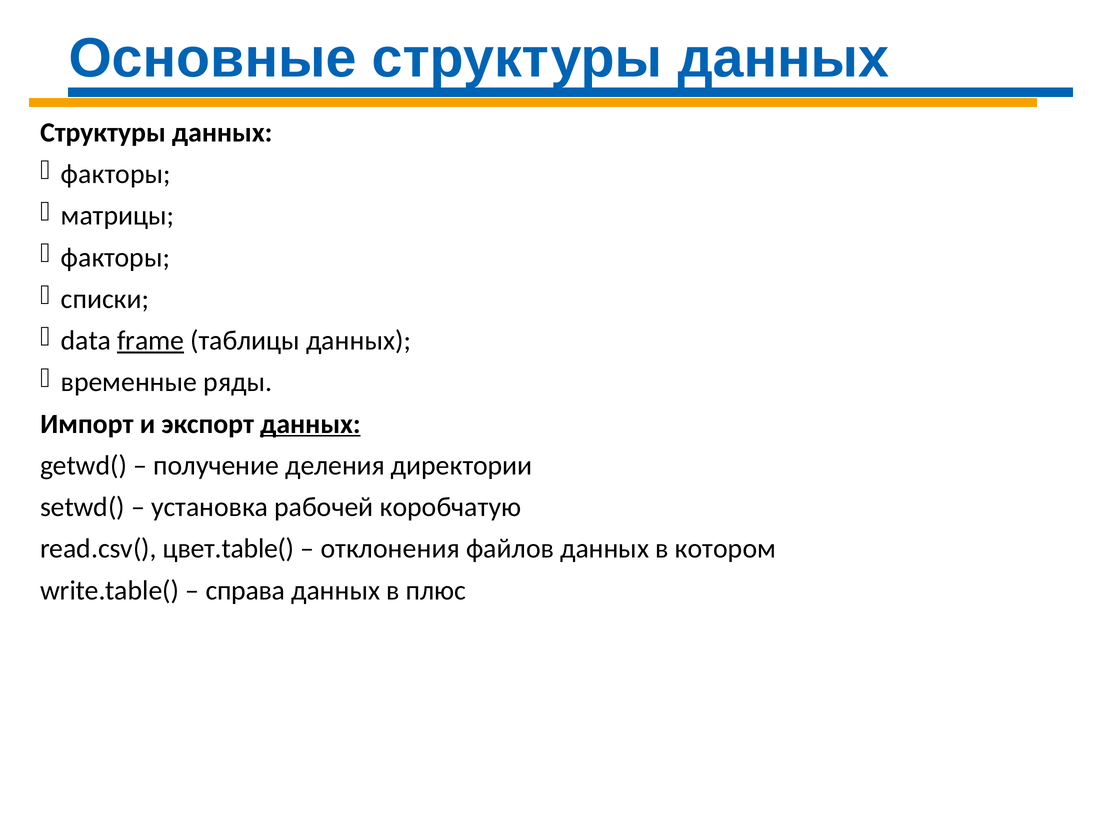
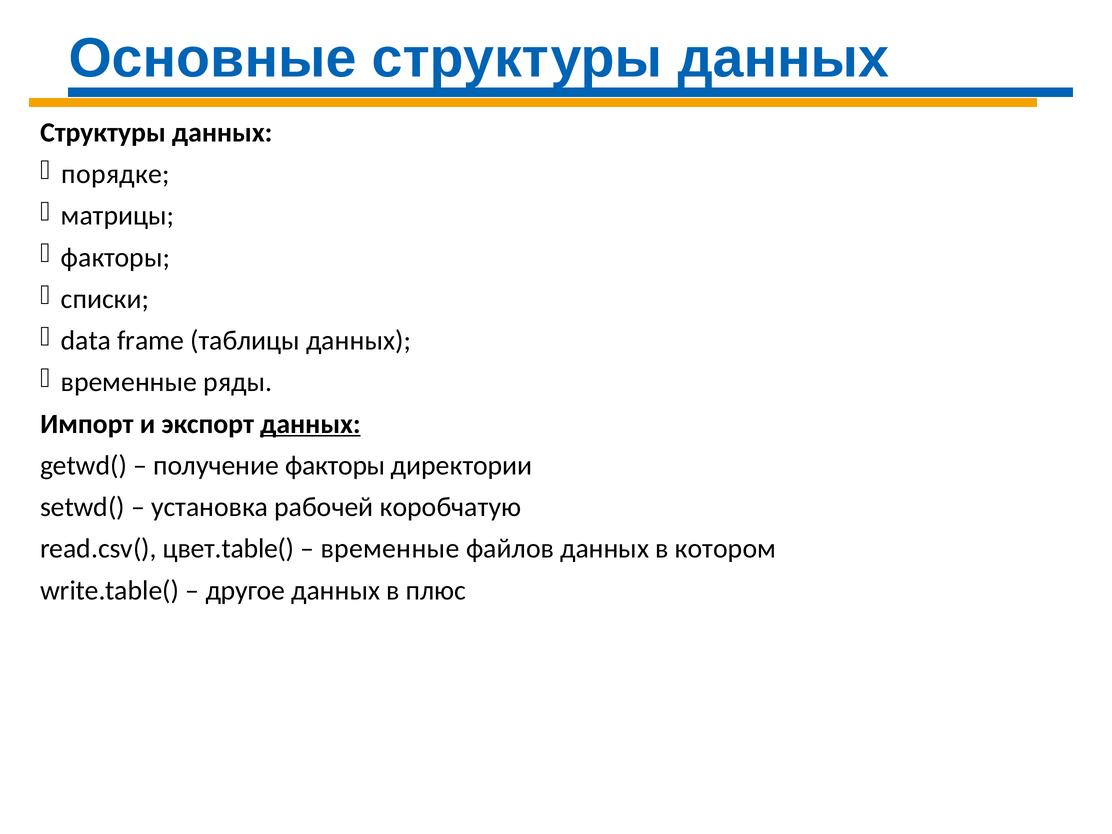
факторы: факторы -> порядке (116, 174)
frame underline: present -> none (151, 341)
получение деления: деления -> факторы (335, 466)
отклонения: отклонения -> временные (390, 549)
справа: справа -> другое (245, 590)
